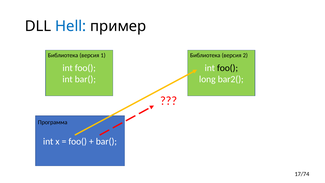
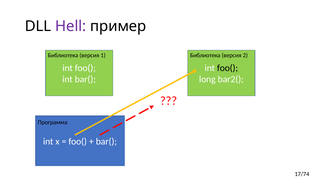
Hell colour: blue -> purple (71, 26)
